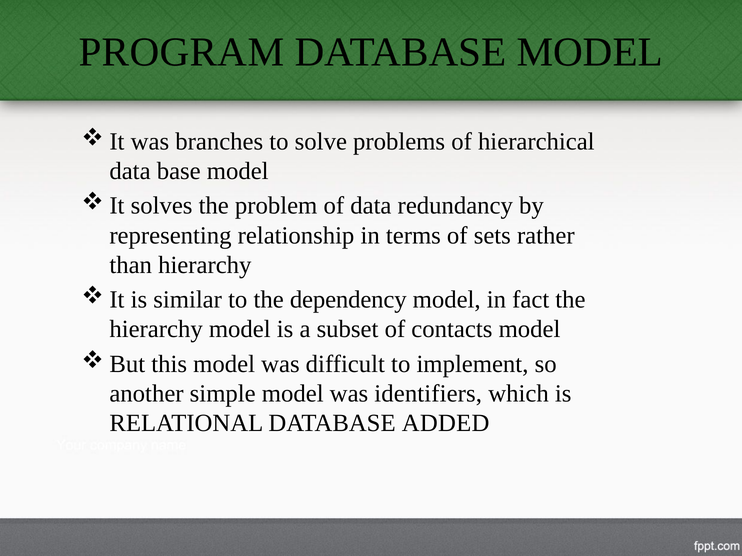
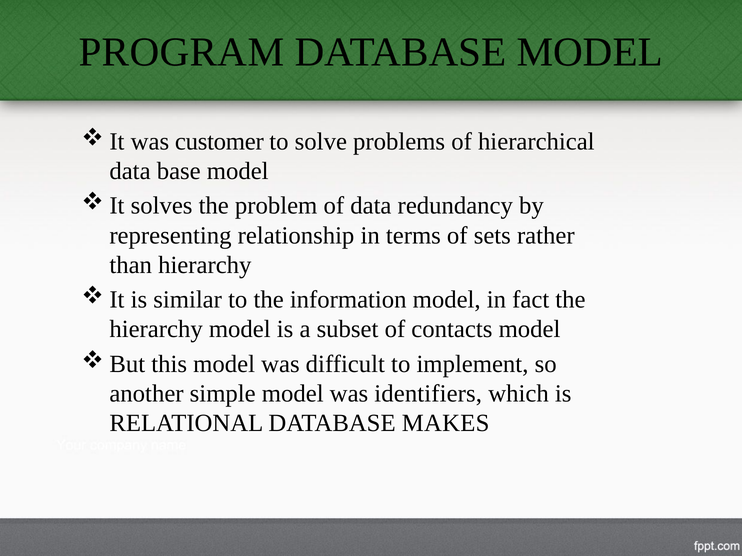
branches: branches -> customer (219, 142)
dependency: dependency -> information (348, 300)
ADDED: ADDED -> MAKES (446, 424)
